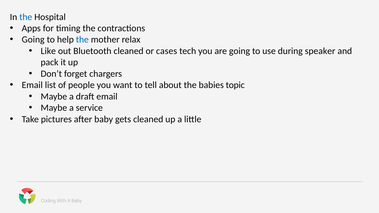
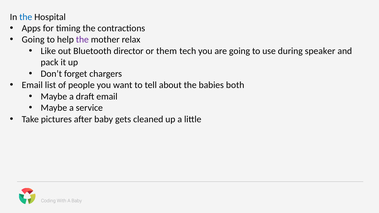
the colour: blue -> purple (82, 40)
Bluetooth cleaned: cleaned -> director (129, 51)
cases: cases -> them (167, 51)
topic: topic -> both (235, 85)
